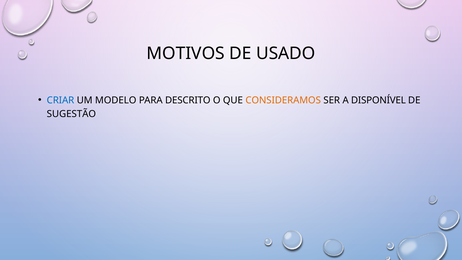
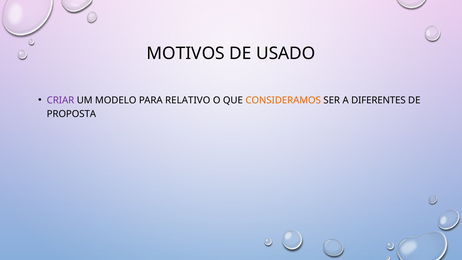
CRIAR colour: blue -> purple (60, 100)
DESCRITO: DESCRITO -> RELATIVO (188, 100)
DISPONÍVEL: DISPONÍVEL -> DIFERENTES (378, 100)
SUGESTÃO: SUGESTÃO -> PROPOSTA (71, 114)
